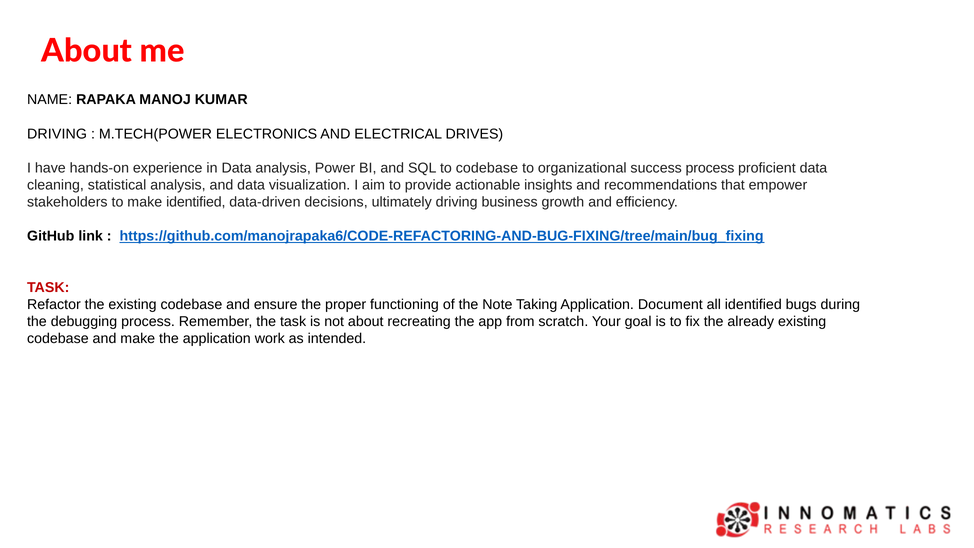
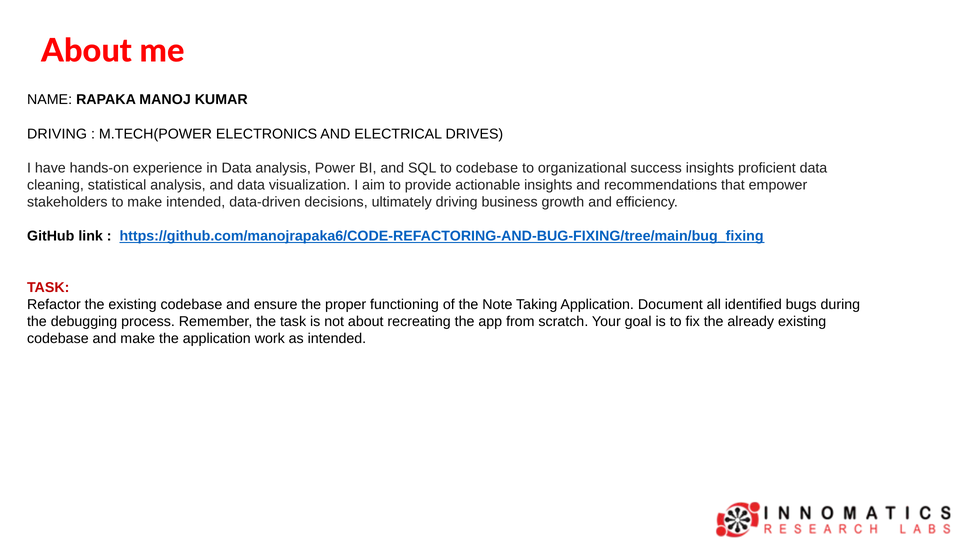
success process: process -> insights (710, 168)
make identified: identified -> intended (196, 202)
